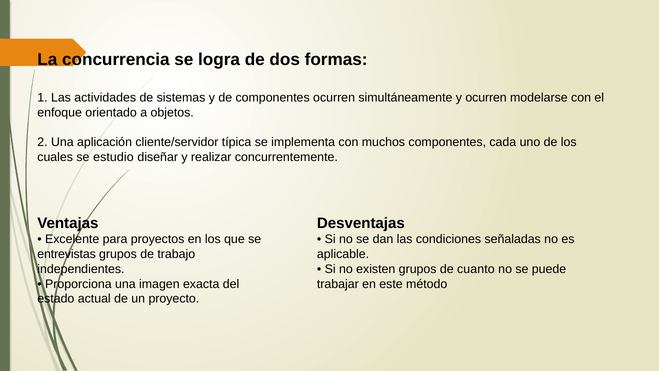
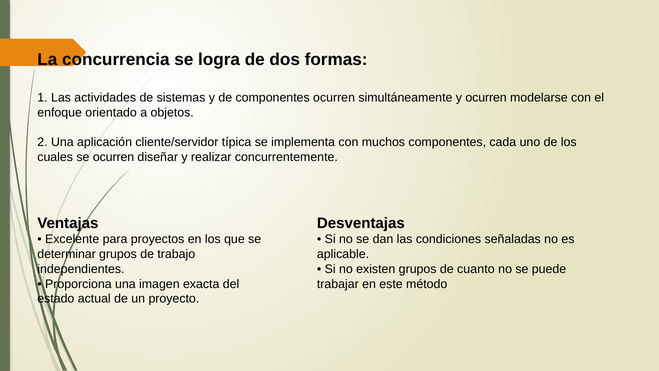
se estudio: estudio -> ocurren (114, 157)
entrevistas: entrevistas -> determinar (67, 254)
